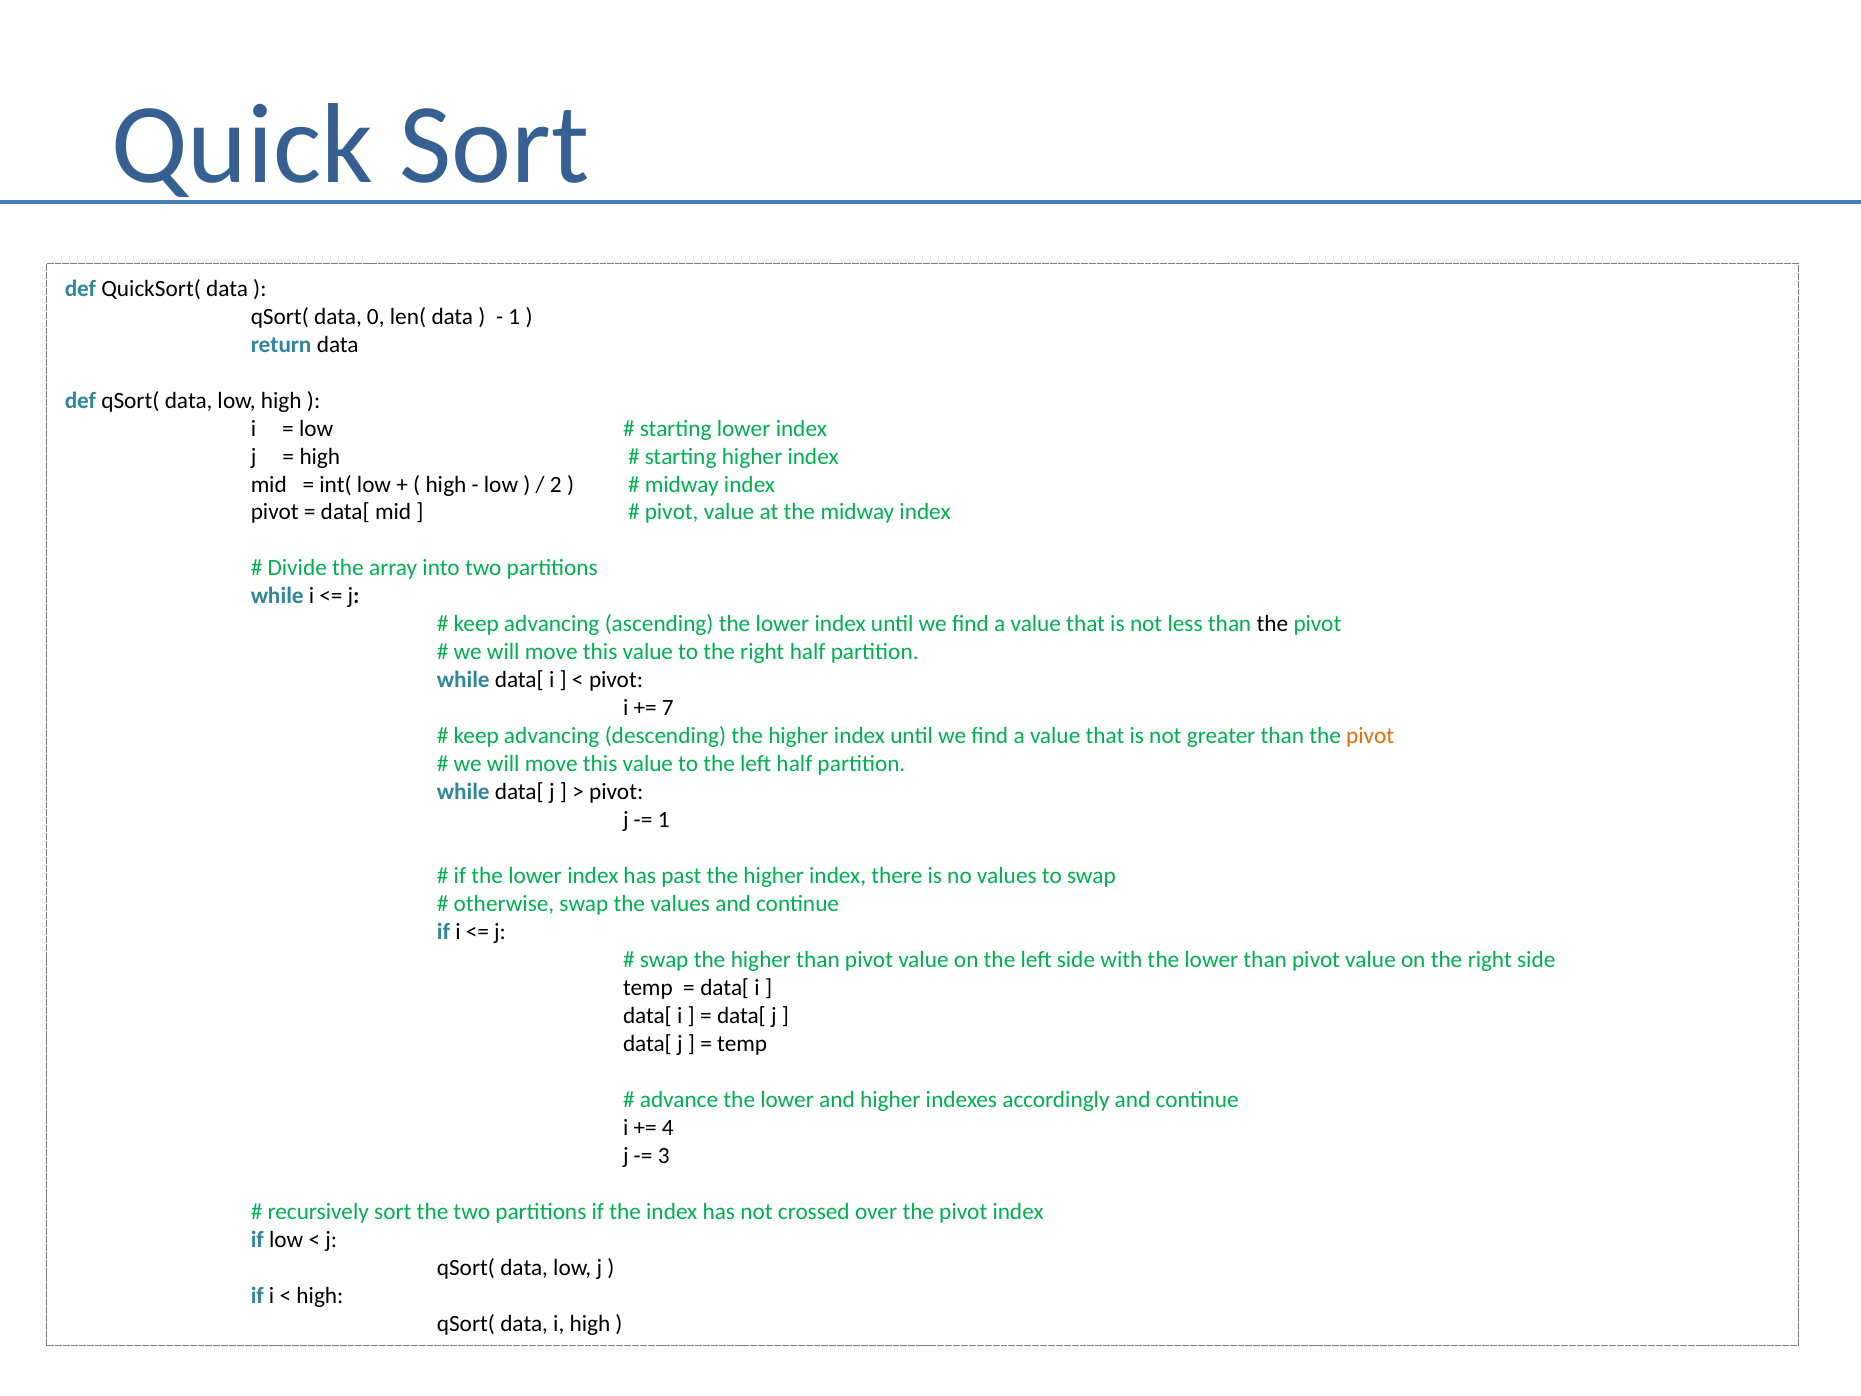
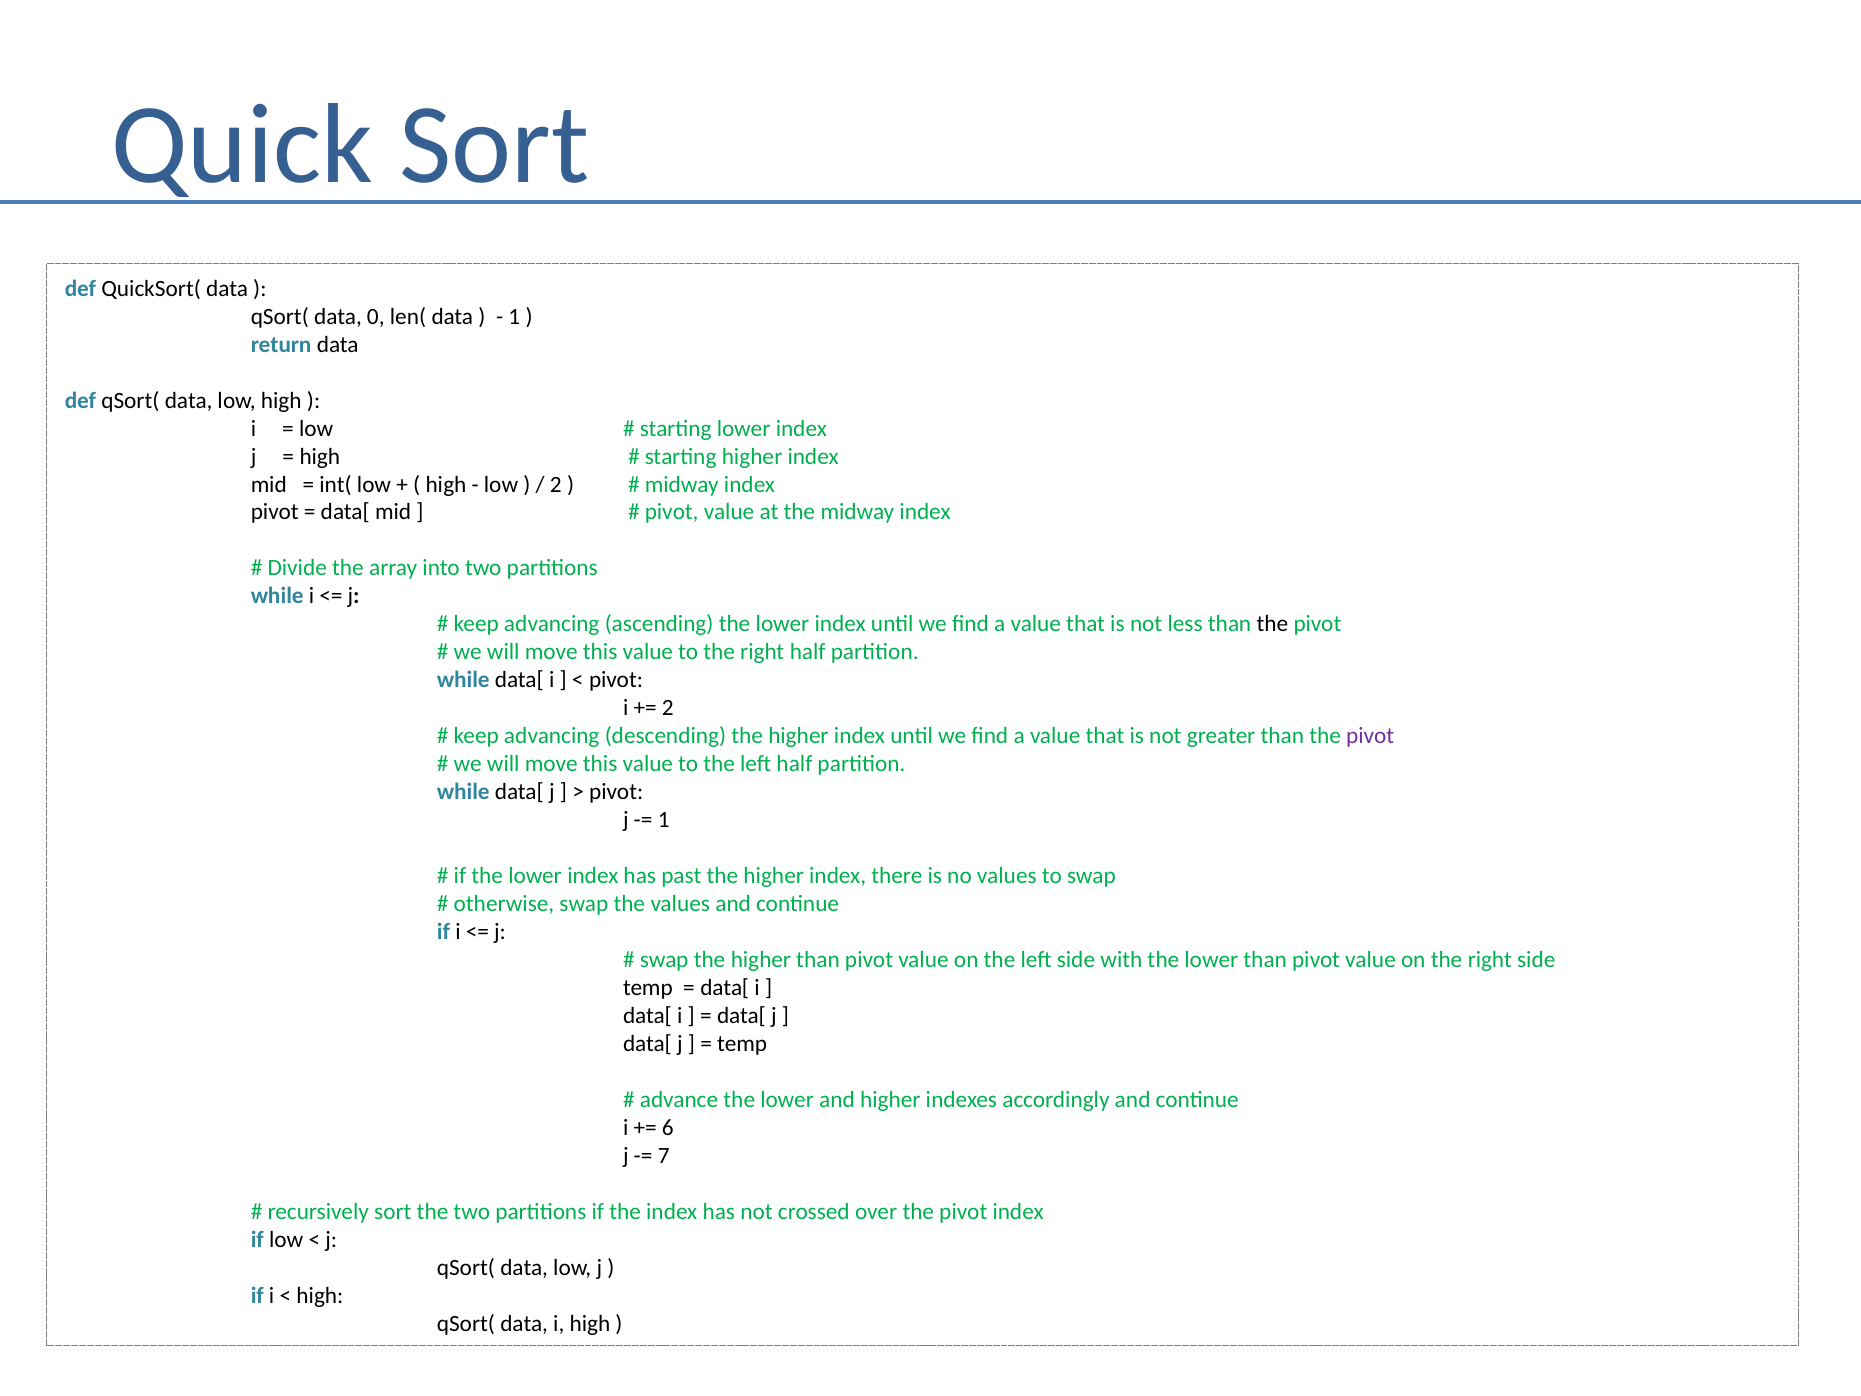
7: 7 -> 2 (668, 708)
pivot colour: orange -> purple (1370, 736)
4: 4 -> 6 (668, 1128)
3: 3 -> 7 (664, 1156)
